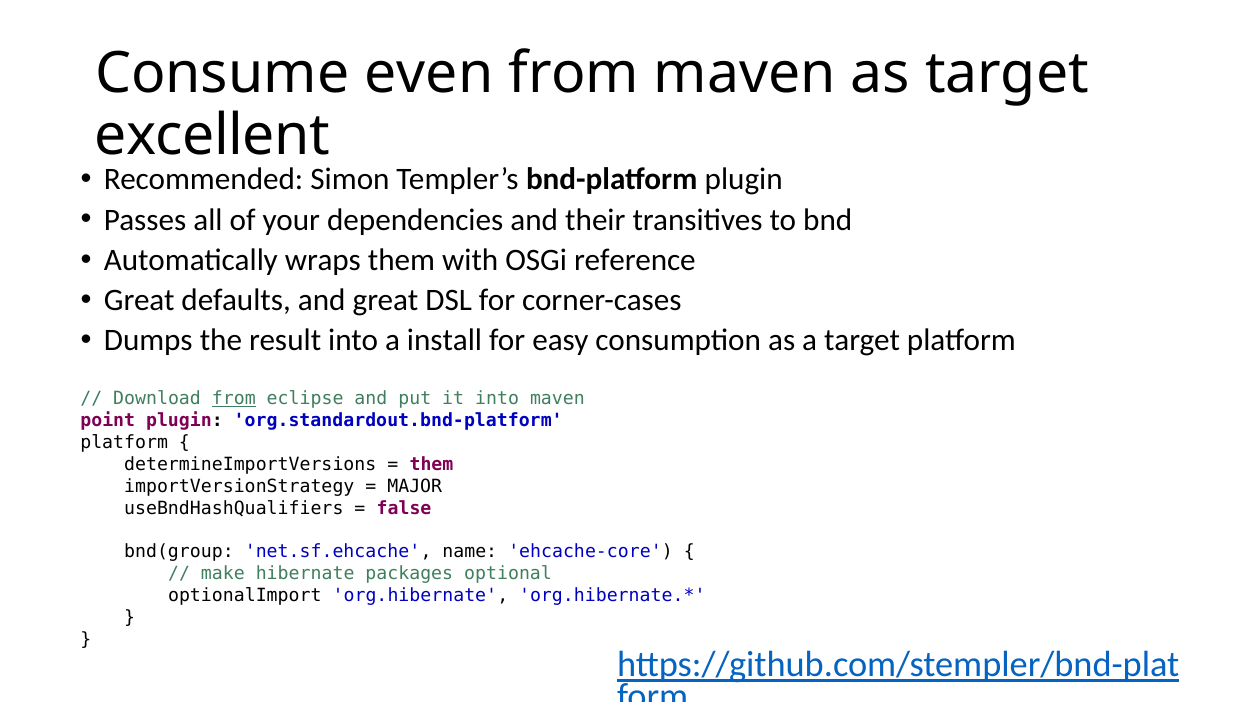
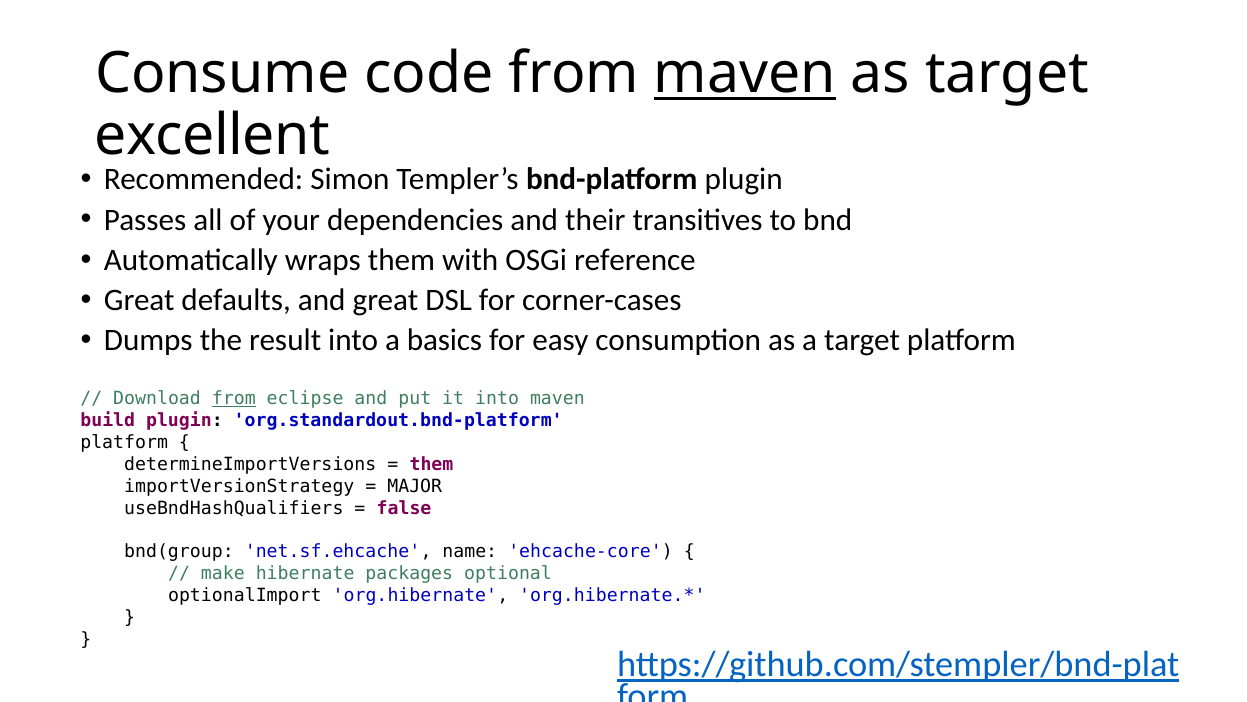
even: even -> code (429, 74)
maven underline: none -> present (745, 74)
install: install -> basics (445, 340)
point: point -> build (108, 420)
